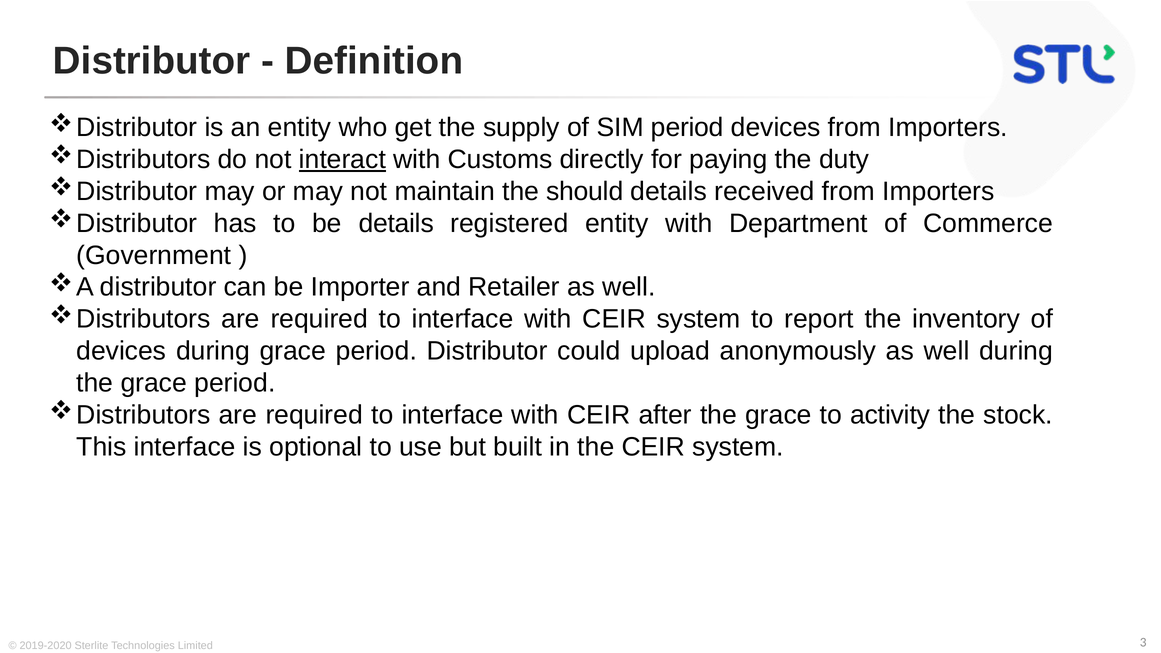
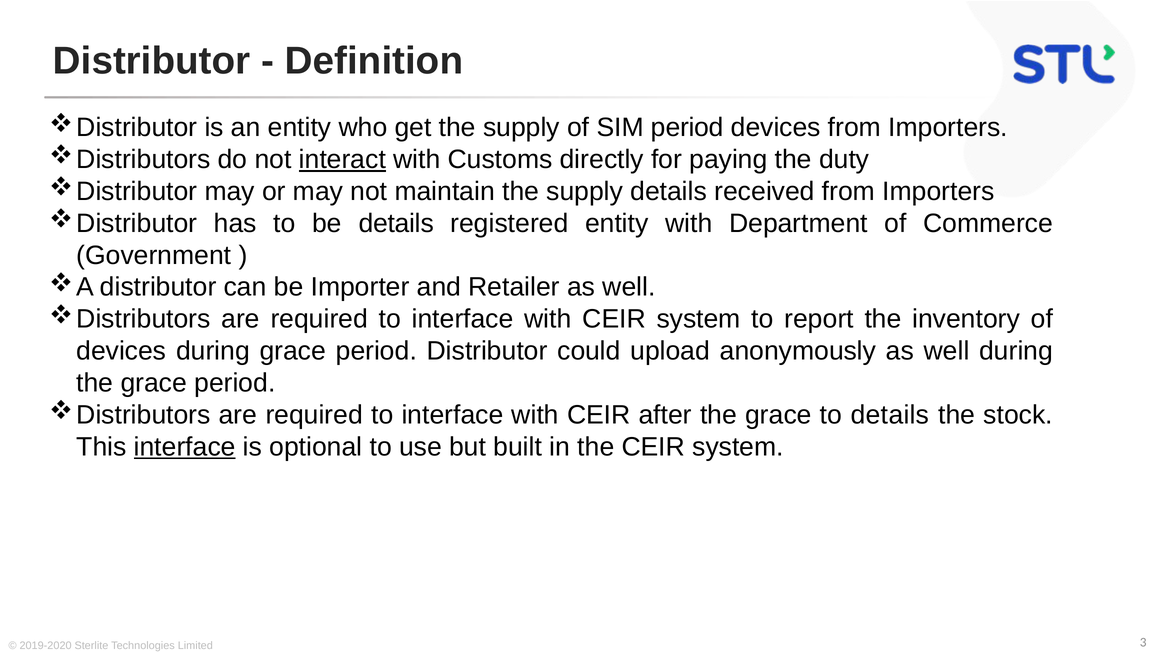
maintain the should: should -> supply (585, 191)
to activity: activity -> details (890, 415)
interface underline: none -> present (185, 447)
